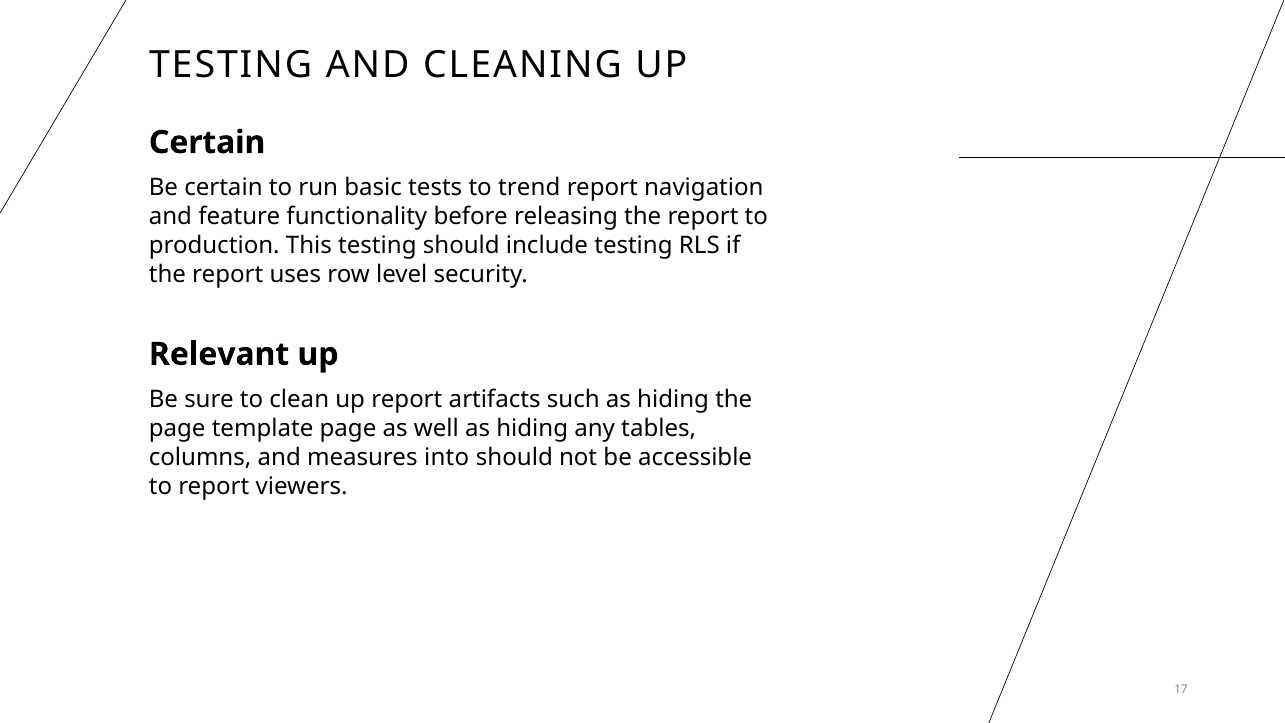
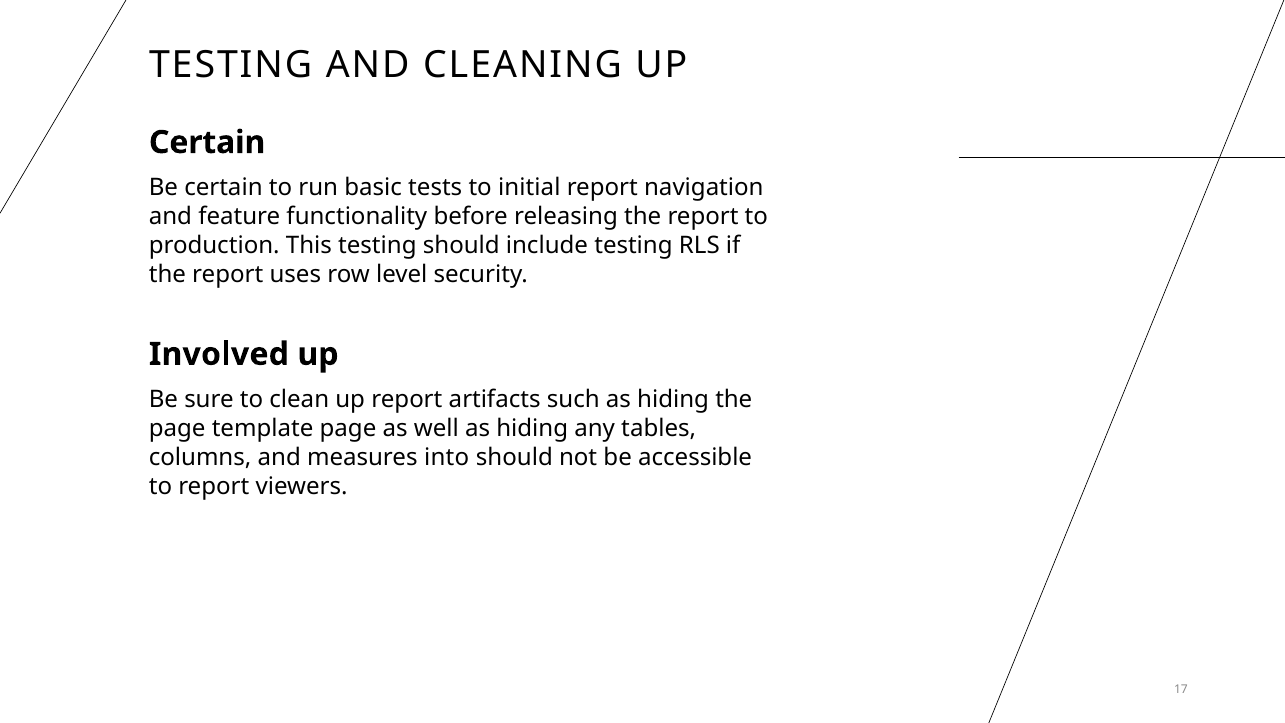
trend: trend -> initial (529, 188)
Relevant: Relevant -> Involved (219, 354)
